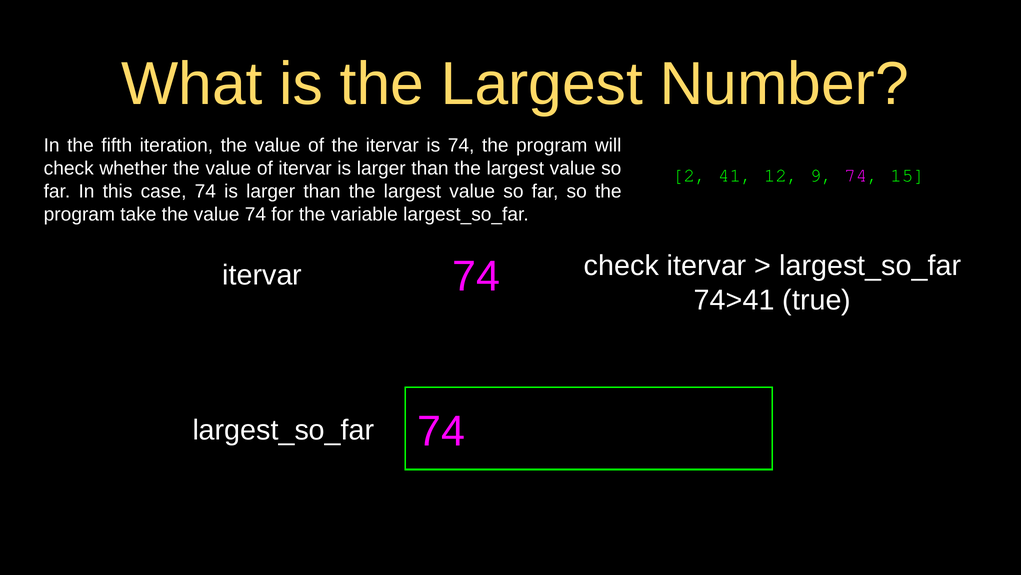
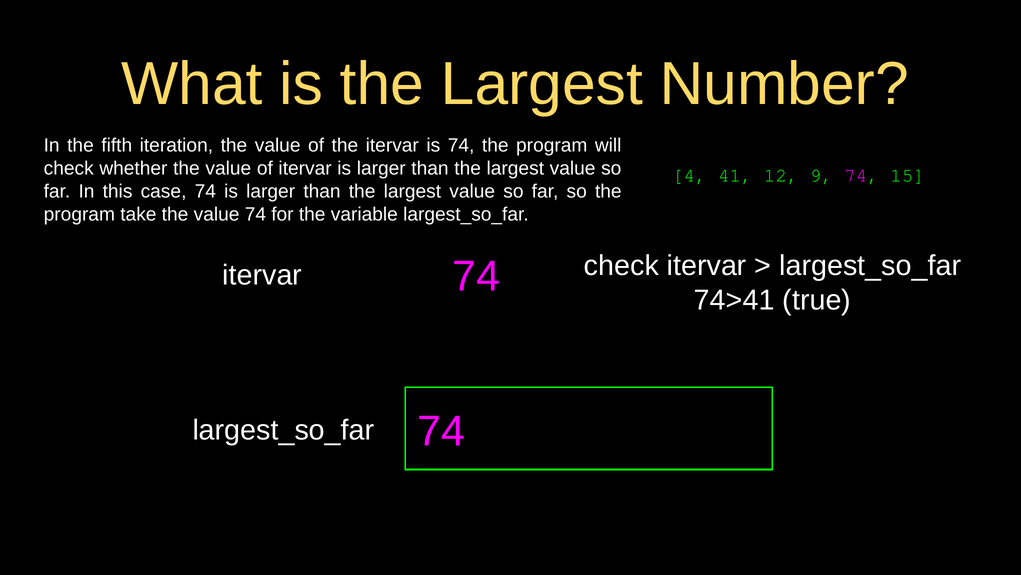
2: 2 -> 4 (689, 175)
